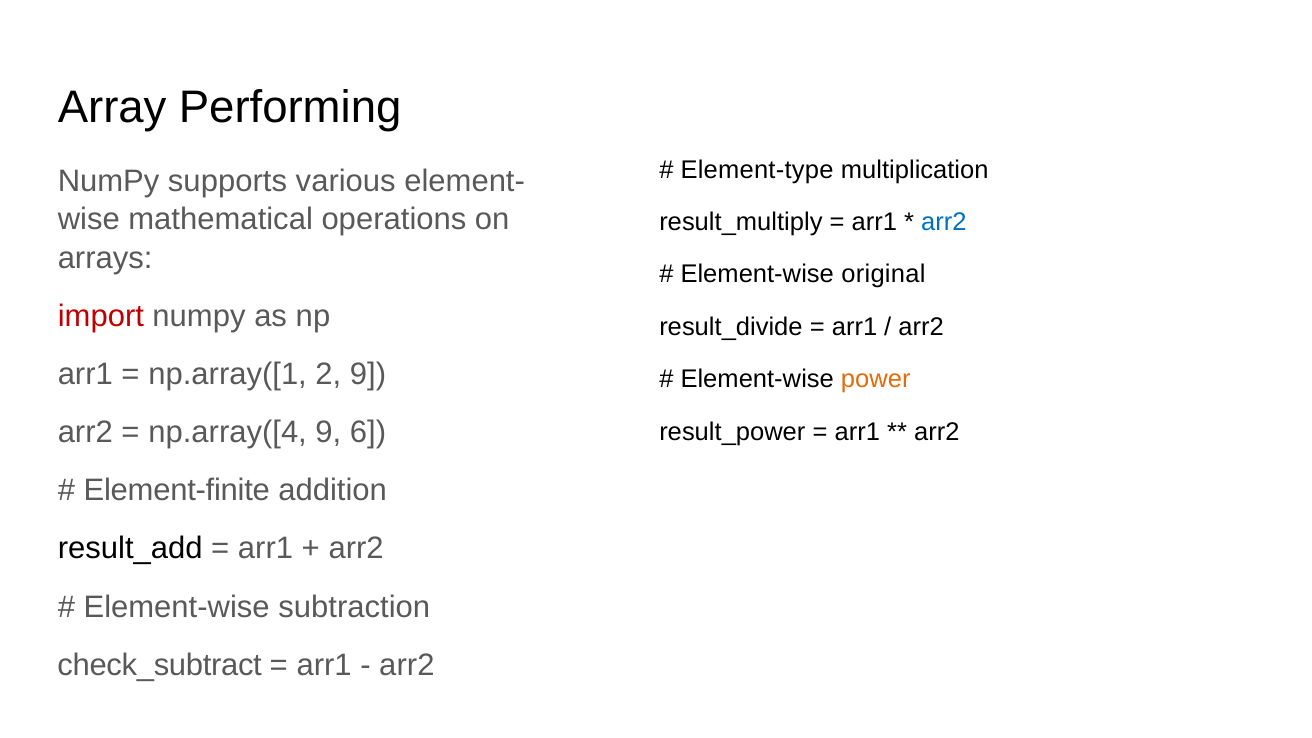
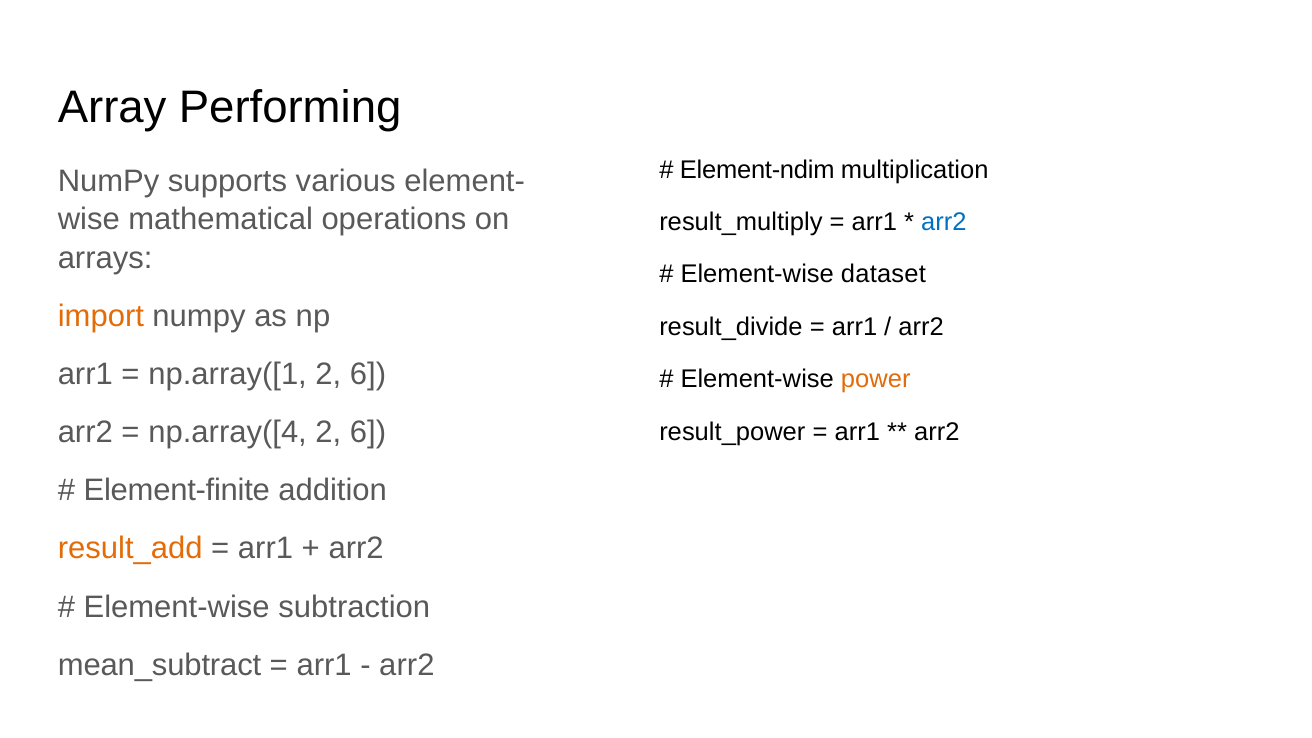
Element-type: Element-type -> Element-ndim (757, 170)
original: original -> dataset (883, 275)
import colour: red -> orange (101, 316)
np.array([1 2 9: 9 -> 6 (368, 374)
np.array([4 9: 9 -> 2 (328, 433)
result_add colour: black -> orange (130, 549)
check_subtract: check_subtract -> mean_subtract (160, 665)
